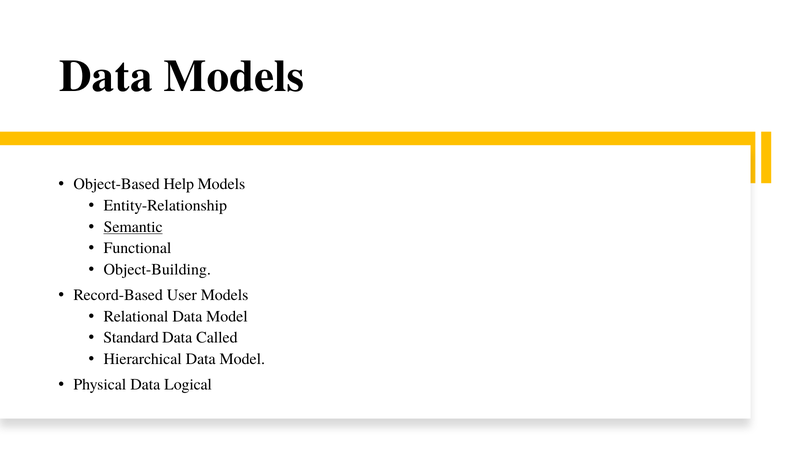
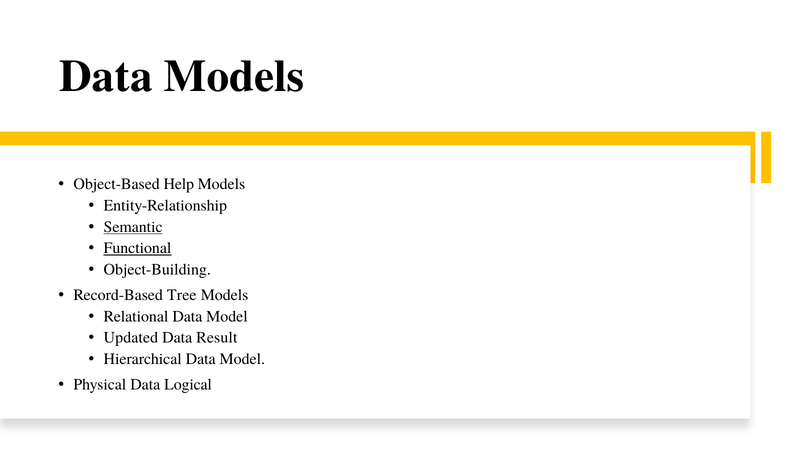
Functional underline: none -> present (137, 248)
User: User -> Tree (182, 295)
Standard: Standard -> Updated (131, 338)
Called: Called -> Result (217, 338)
